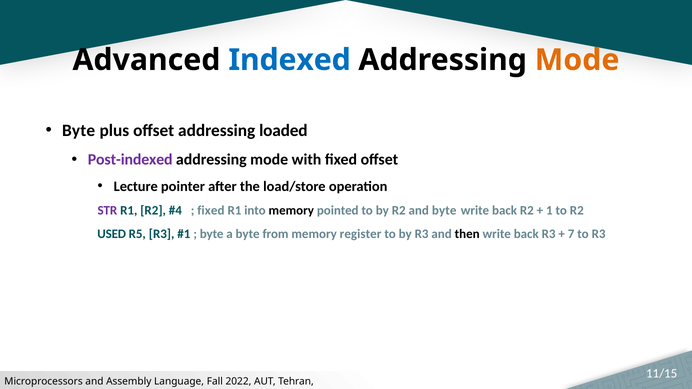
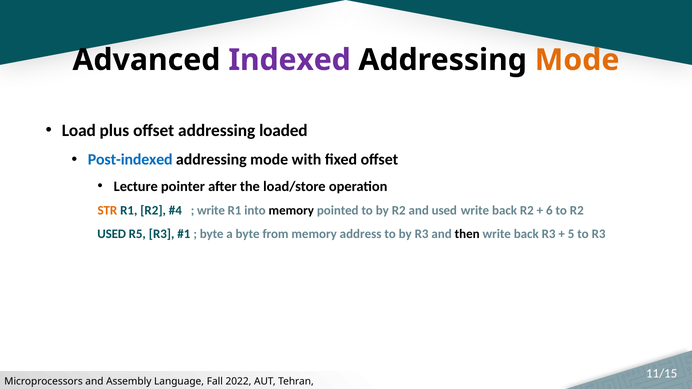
Indexed colour: blue -> purple (290, 60)
Byte: Byte -> Load (79, 130)
Post-indexed colour: purple -> blue (130, 160)
STR colour: purple -> orange (107, 211)
fixed: fixed -> write (211, 211)
and byte: byte -> used (444, 211)
1: 1 -> 6 (549, 211)
register: register -> address (361, 234)
7: 7 -> 5 (571, 234)
